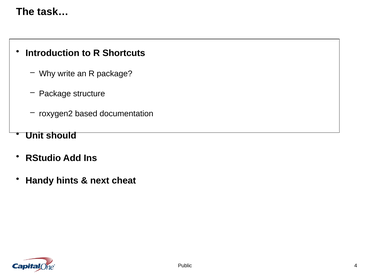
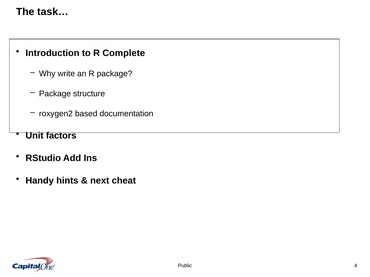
Shortcuts: Shortcuts -> Complete (124, 53)
should: should -> factors (61, 136)
